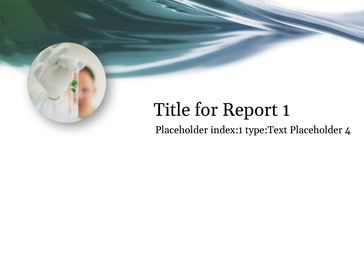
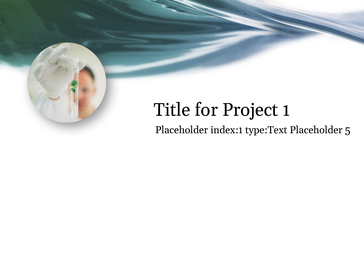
Report: Report -> Project (250, 110)
4: 4 -> 5 (348, 130)
